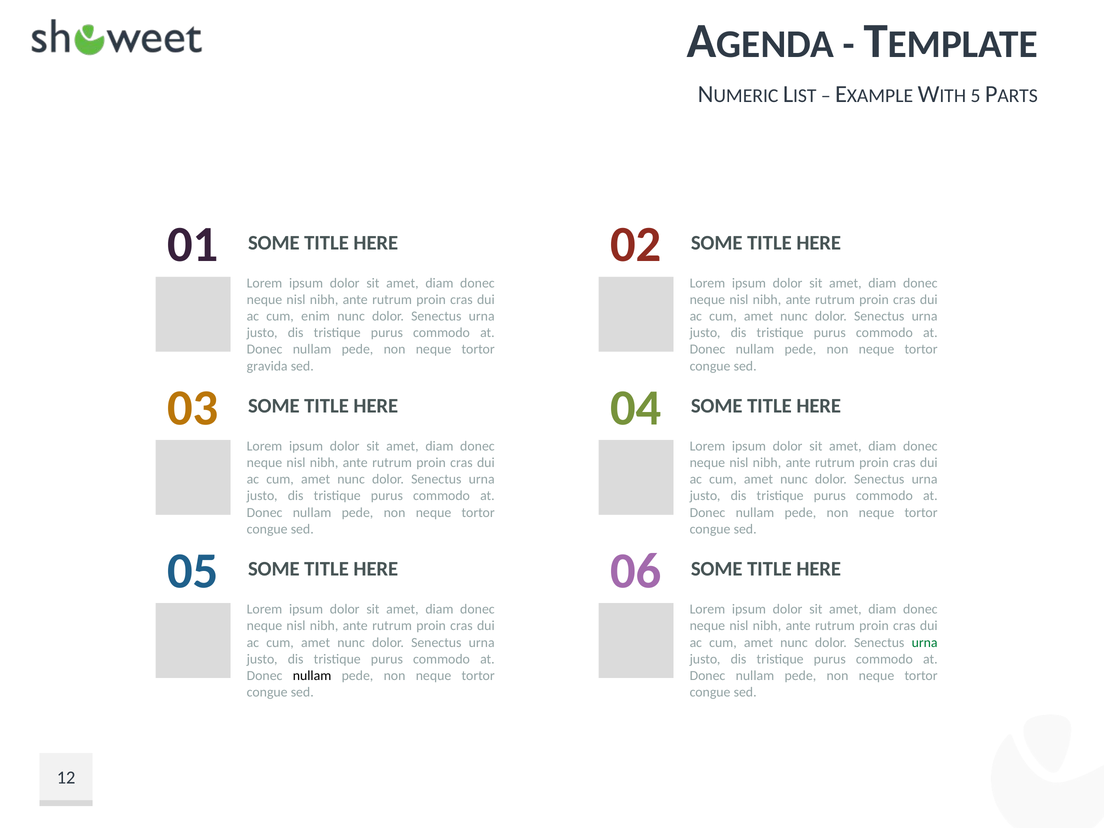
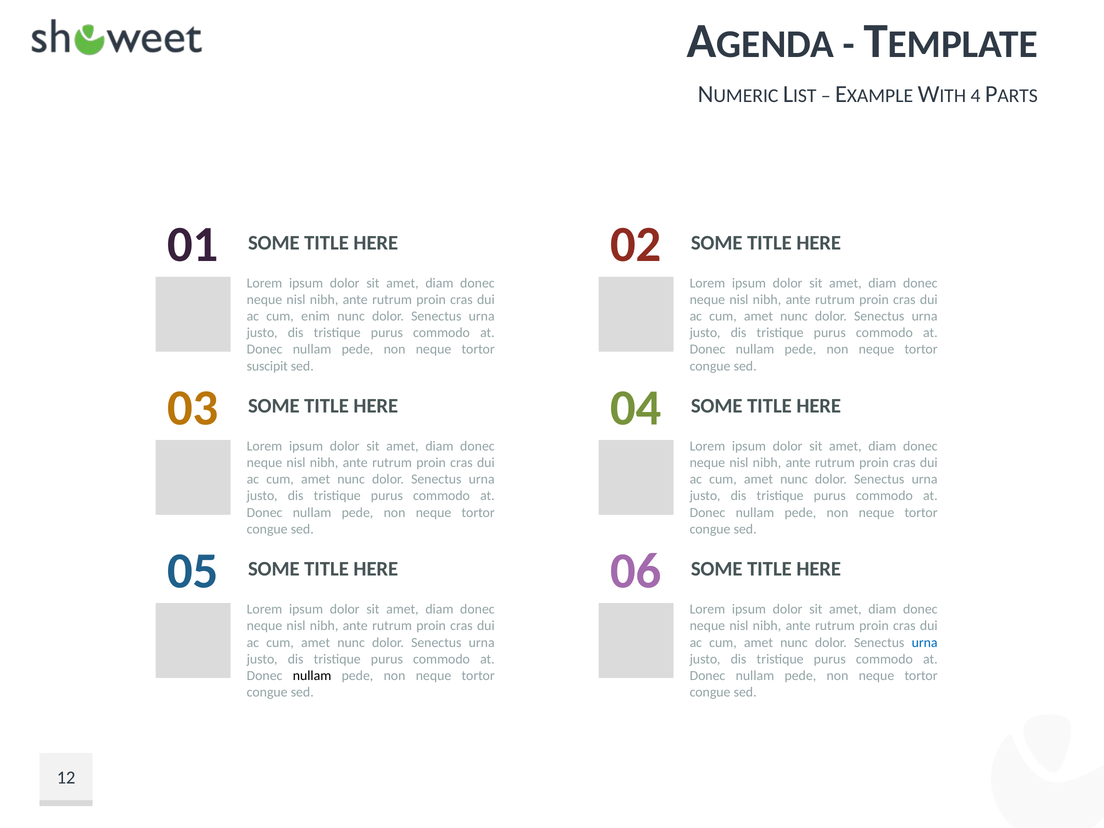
5: 5 -> 4 (976, 96)
gravida: gravida -> suscipit (267, 366)
urna colour: green -> blue (925, 642)
